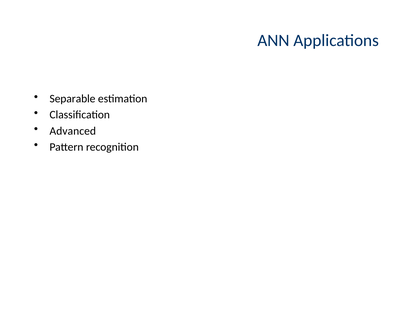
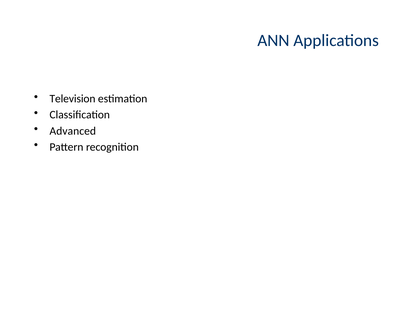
Separable: Separable -> Television (73, 99)
